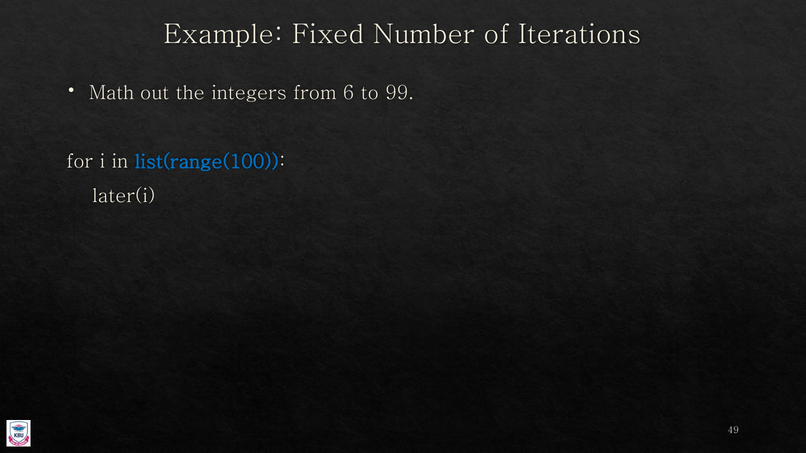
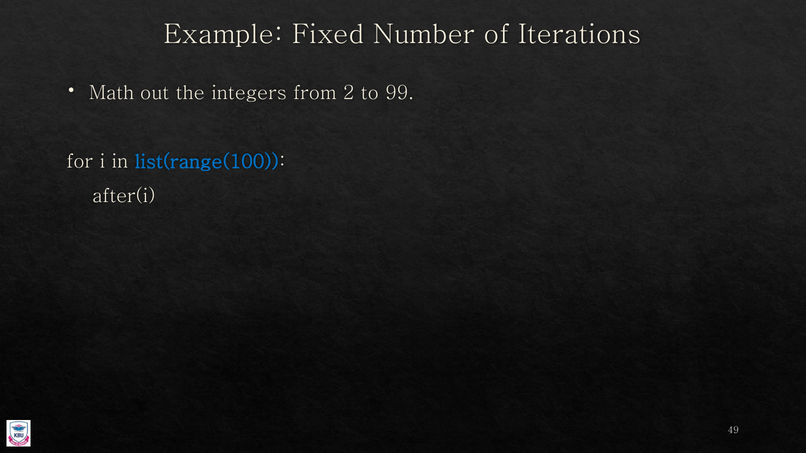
6: 6 -> 2 (349, 93)
later(i: later(i -> after(i (124, 196)
